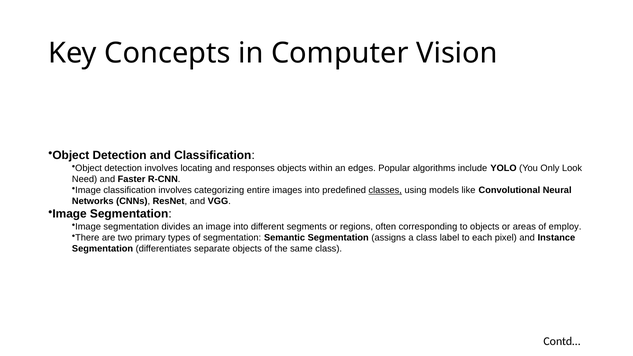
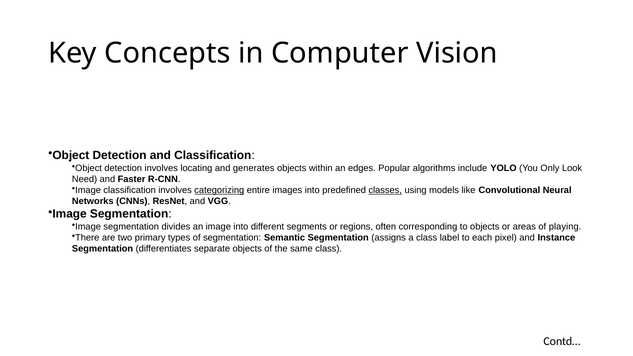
responses: responses -> generates (254, 168)
categorizing underline: none -> present (219, 190)
employ: employ -> playing (565, 227)
